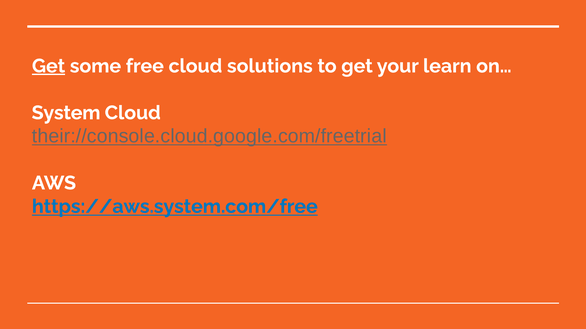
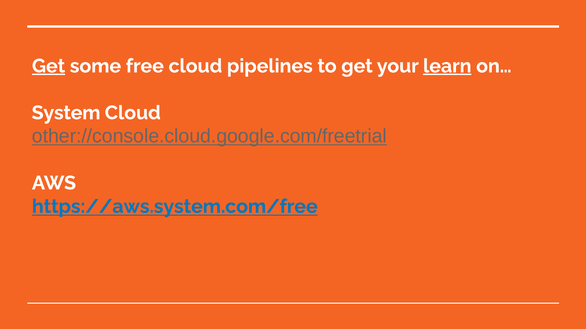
solutions: solutions -> pipelines (270, 66)
learn underline: none -> present (447, 66)
their://console.cloud.google.com/freetrial: their://console.cloud.google.com/freetrial -> other://console.cloud.google.com/freetrial (209, 136)
